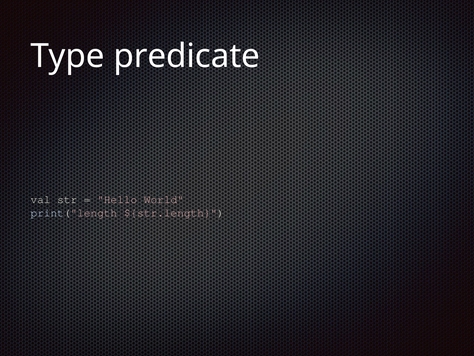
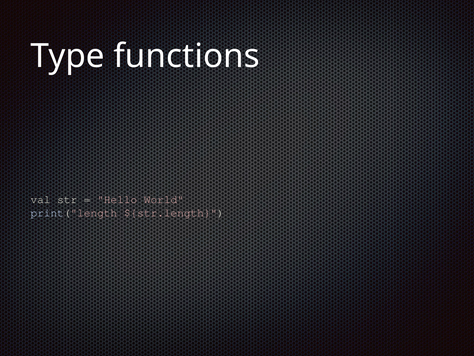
predicate: predicate -> functions (187, 56)
